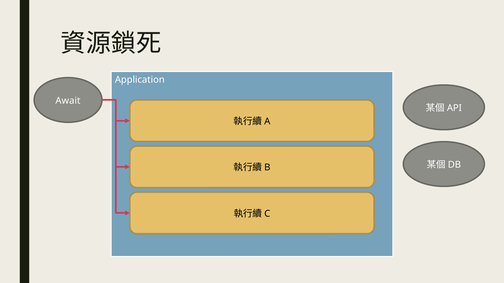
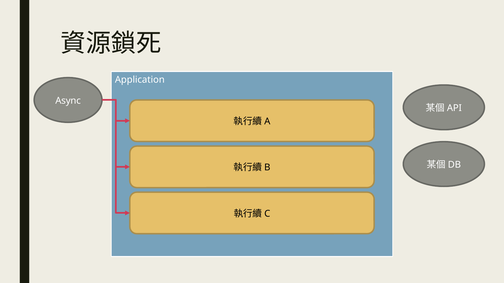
Await: Await -> Async (68, 101)
